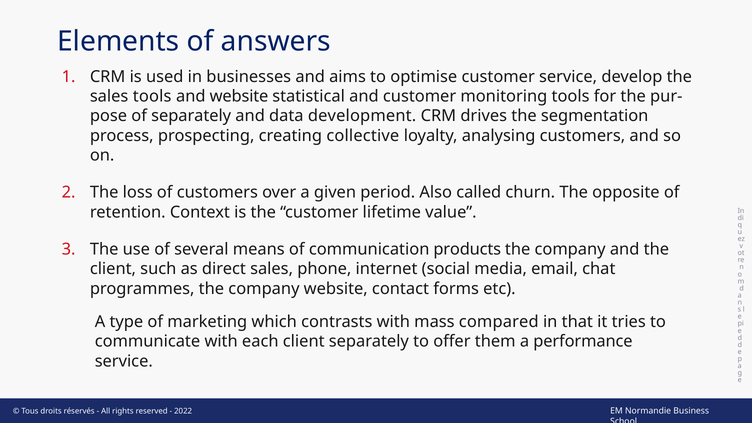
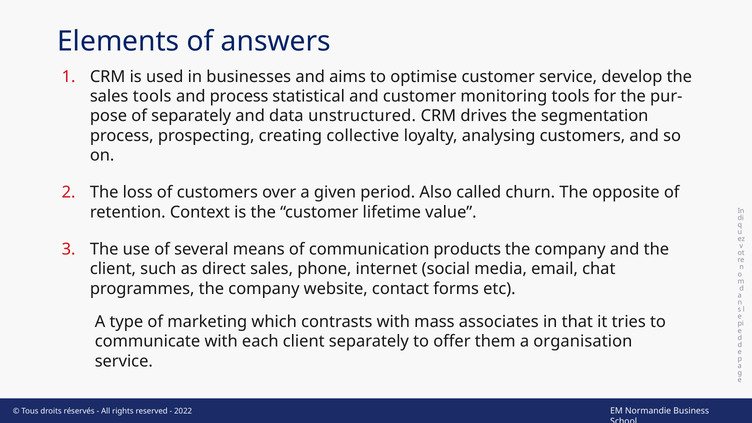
and website: website -> process (239, 96)
development: development -> unstructured (362, 116)
compared: compared -> associates (499, 322)
performance: performance -> organisation (583, 341)
